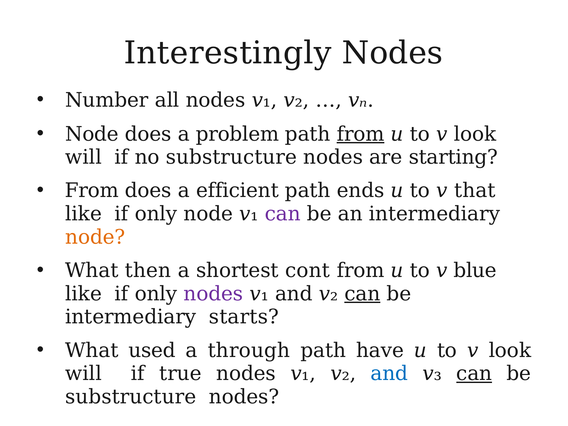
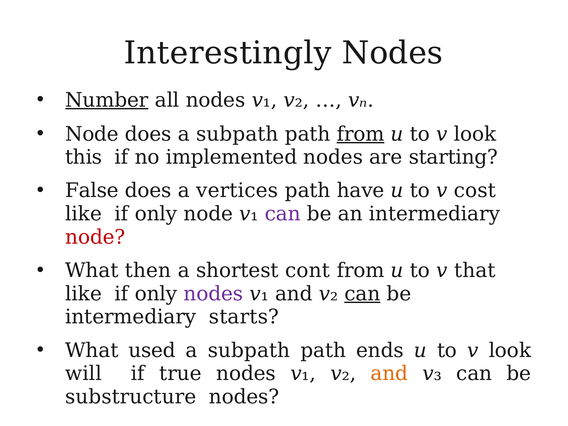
Number underline: none -> present (107, 100)
does a problem: problem -> subpath (237, 134)
will: will -> this (84, 157)
no substructure: substructure -> implemented (232, 157)
From: From -> False (92, 190)
efficient: efficient -> vertices (237, 190)
ends: ends -> have (361, 190)
that: that -> cost (475, 190)
node colour: orange -> red (95, 237)
blue: blue -> that (475, 270)
through: through -> subpath (249, 350)
have: have -> ends (380, 350)
and colour: blue -> orange (389, 373)
can underline: present -> none (474, 373)
